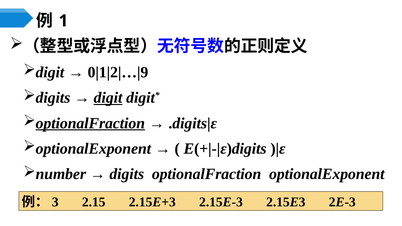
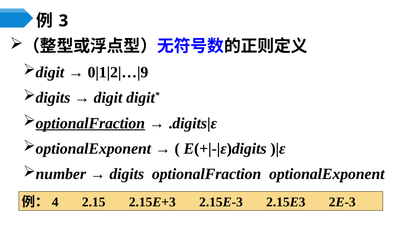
1: 1 -> 3 (63, 21)
digit underline: present -> none (108, 98)
3: 3 -> 4 (55, 202)
